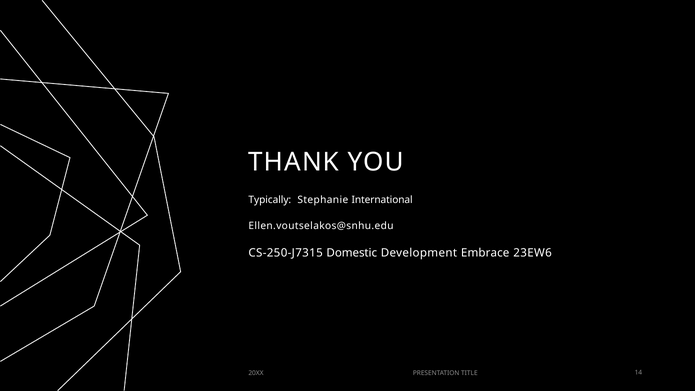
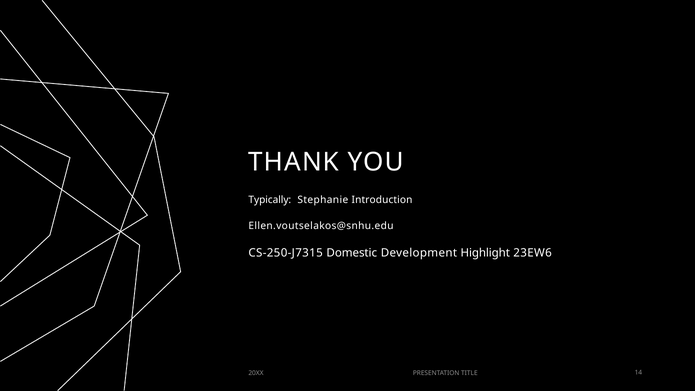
International: International -> Introduction (382, 200)
Embrace: Embrace -> Highlight (485, 253)
